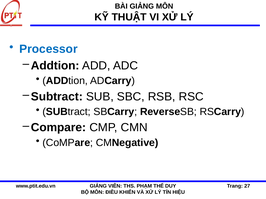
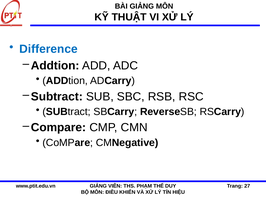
Processor: Processor -> Difference (48, 49)
